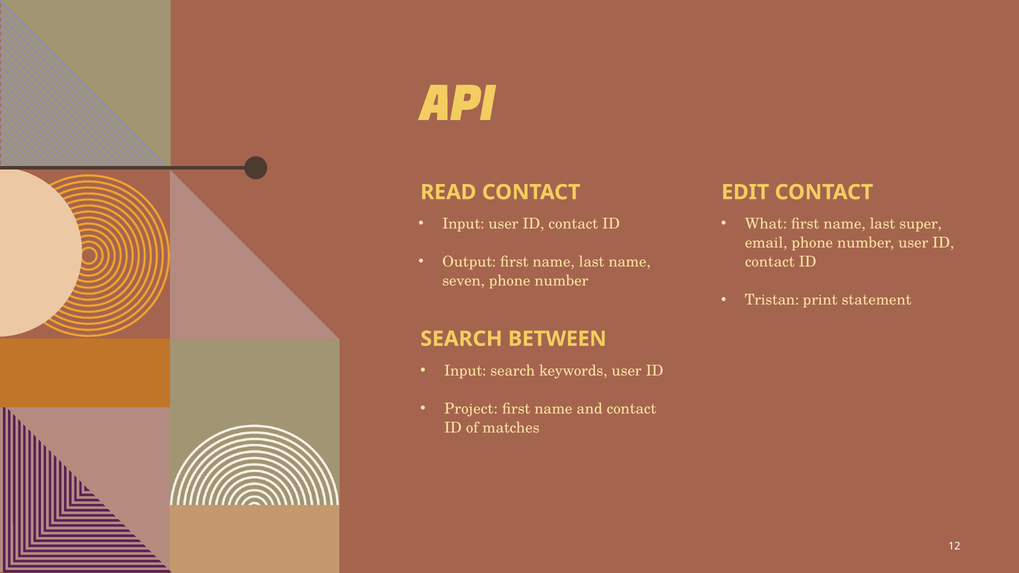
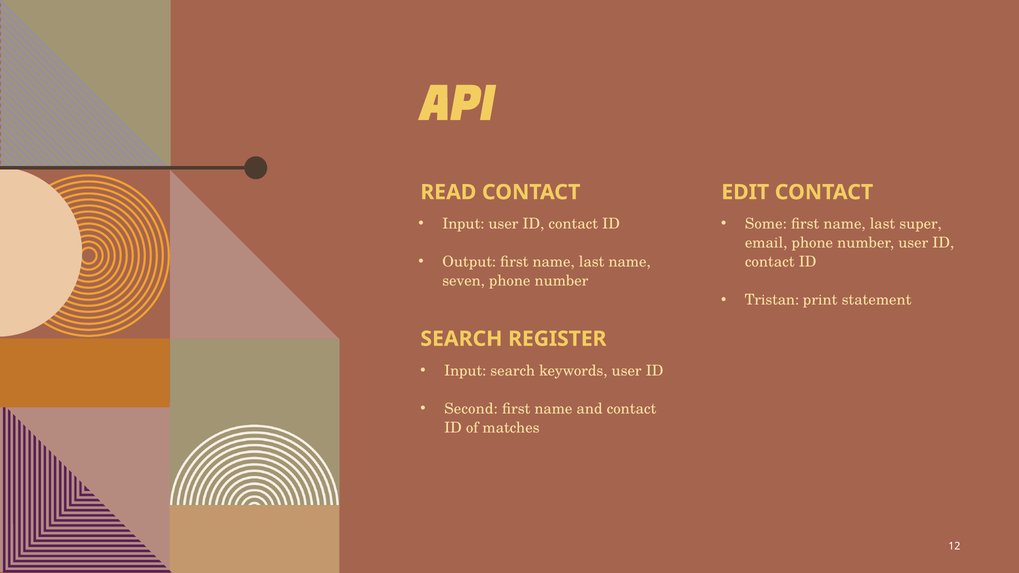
What: What -> Some (766, 224)
BETWEEN: BETWEEN -> REGISTER (557, 339)
Project: Project -> Second (471, 409)
